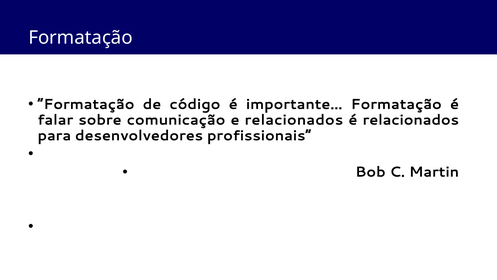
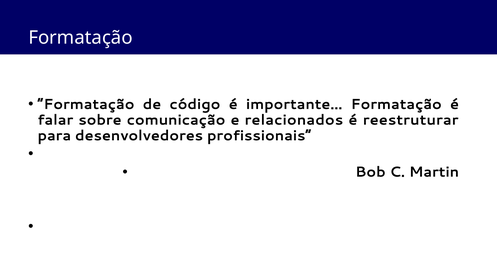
é relacionados: relacionados -> reestruturar (411, 120)
